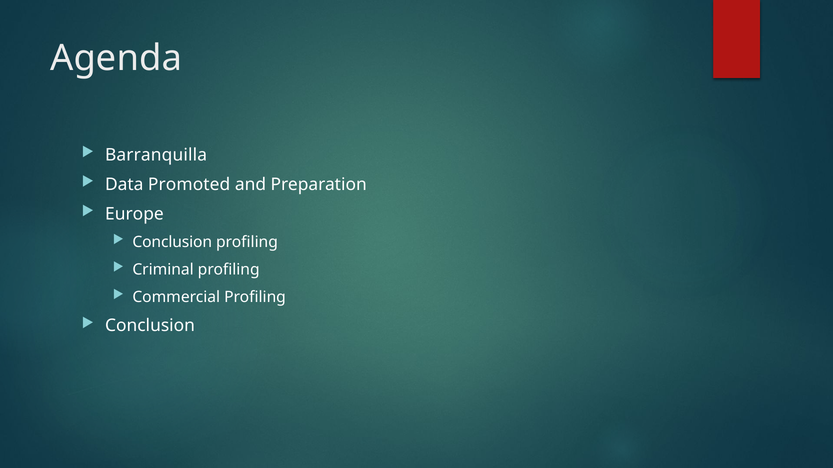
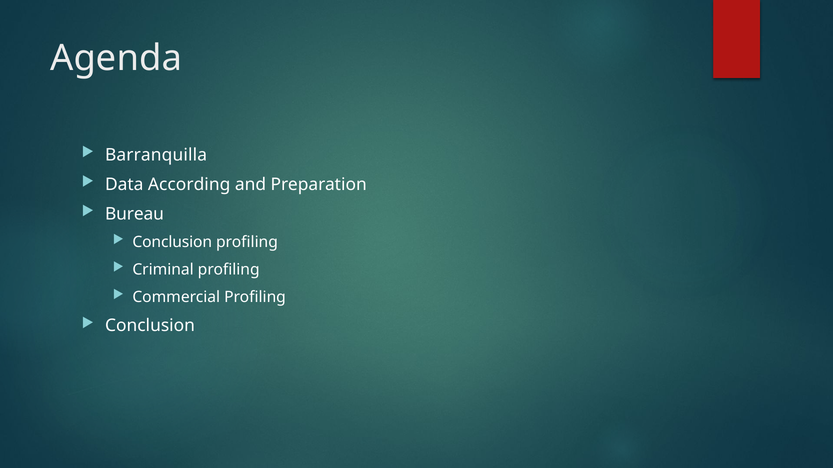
Promoted: Promoted -> According (189, 185)
Europe: Europe -> Bureau (134, 214)
